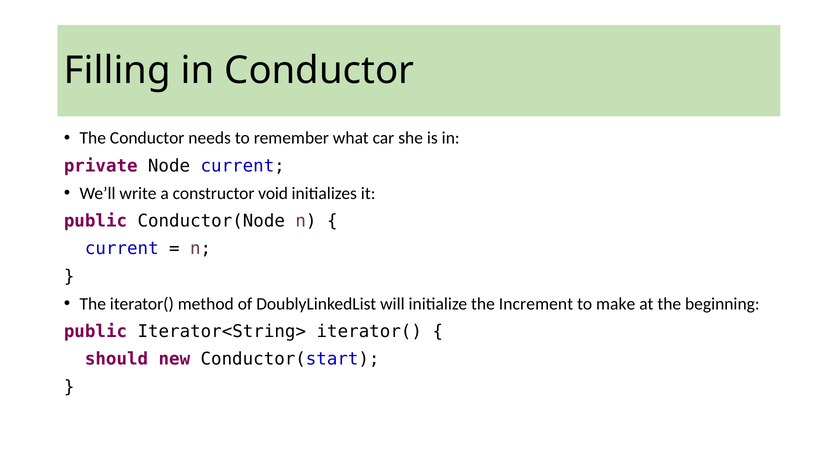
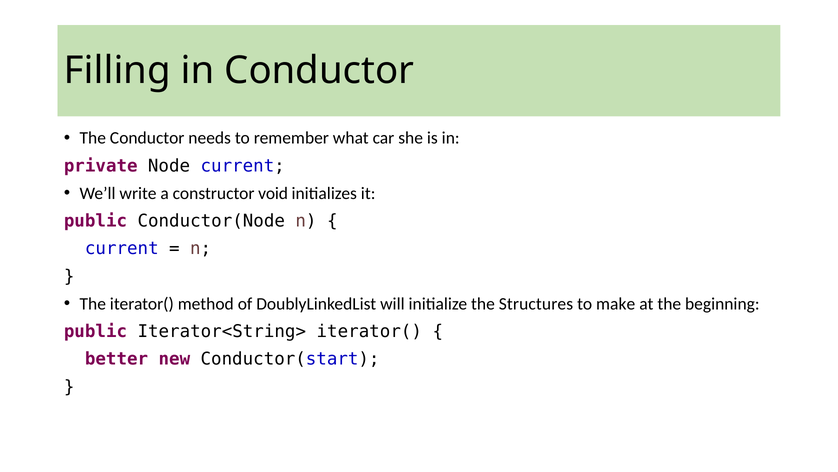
Increment: Increment -> Structures (536, 303)
should: should -> better (117, 359)
